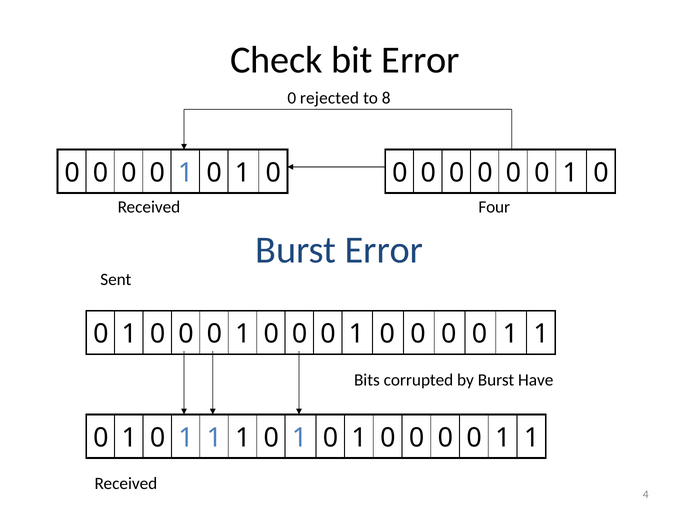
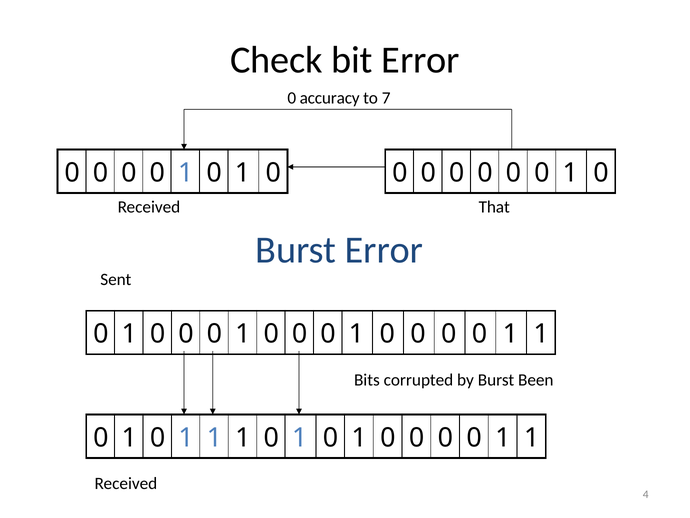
rejected: rejected -> accuracy (330, 98)
8: 8 -> 7 (386, 98)
Four: Four -> That (494, 207)
Have: Have -> Been (536, 380)
